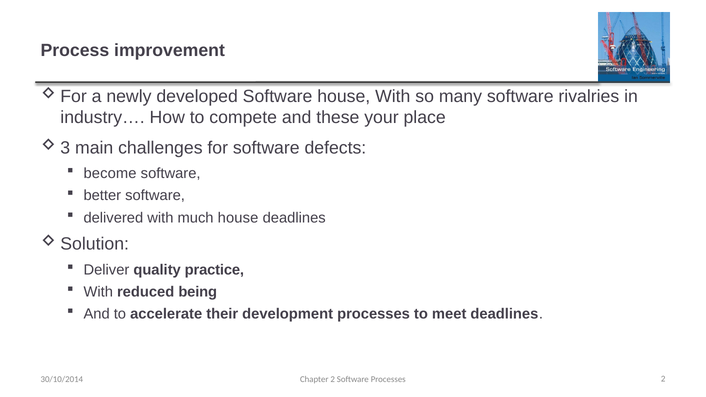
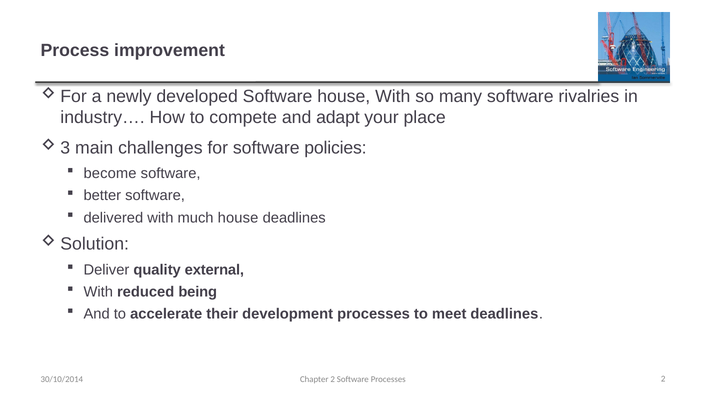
these: these -> adapt (338, 118)
defects: defects -> policies (335, 148)
practice: practice -> external (214, 270)
